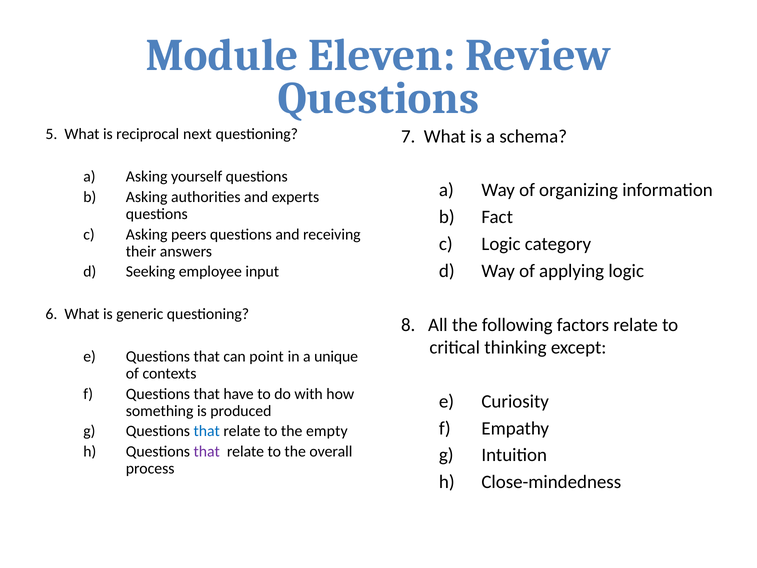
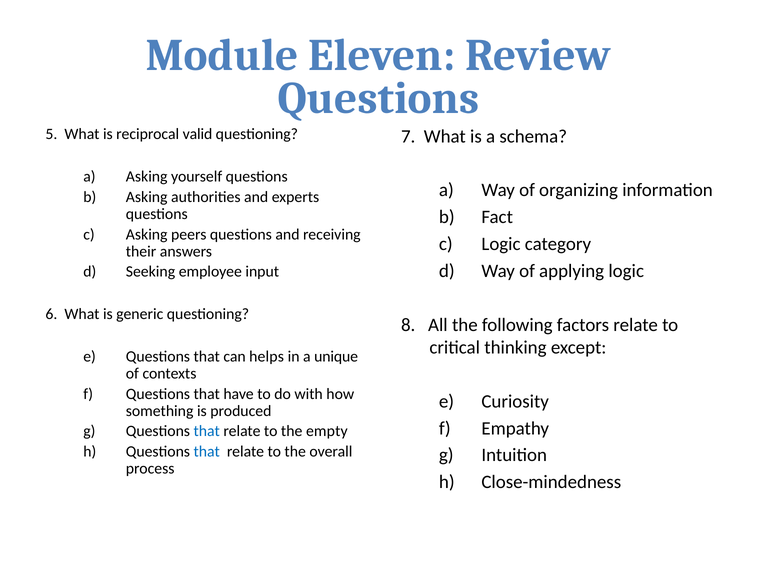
next: next -> valid (198, 134)
point: point -> helps (267, 356)
that colour: purple -> blue (207, 451)
